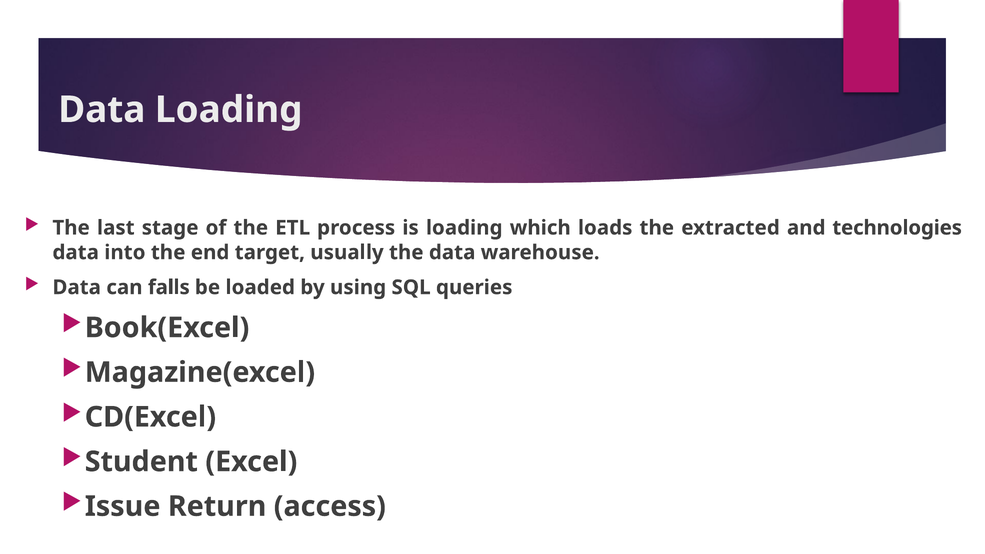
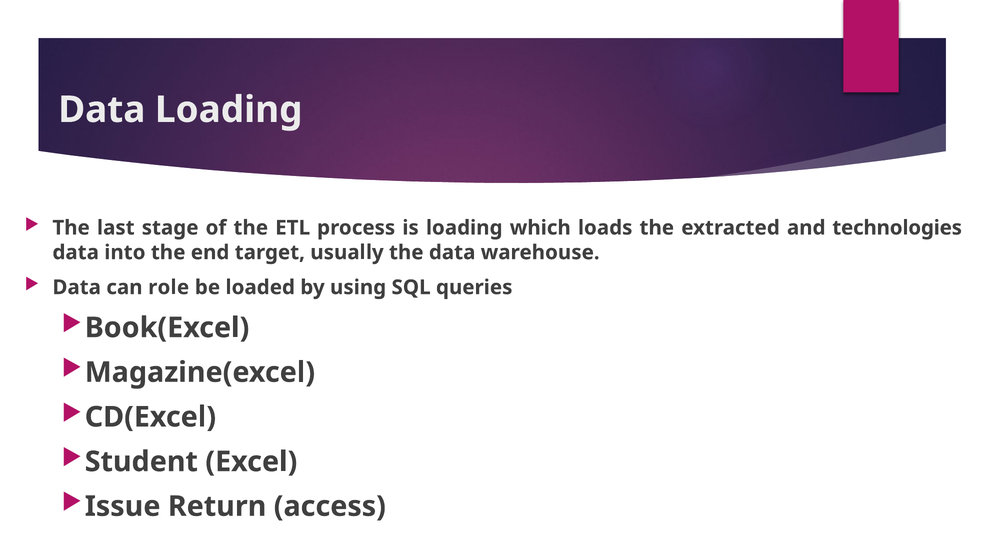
falls: falls -> role (169, 287)
